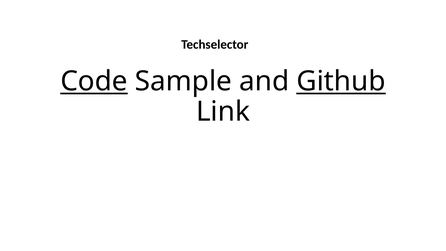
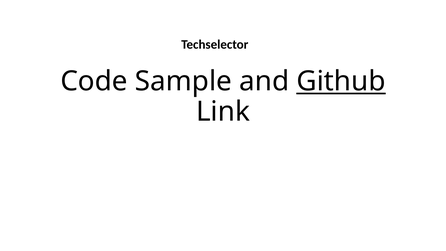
Code underline: present -> none (94, 81)
